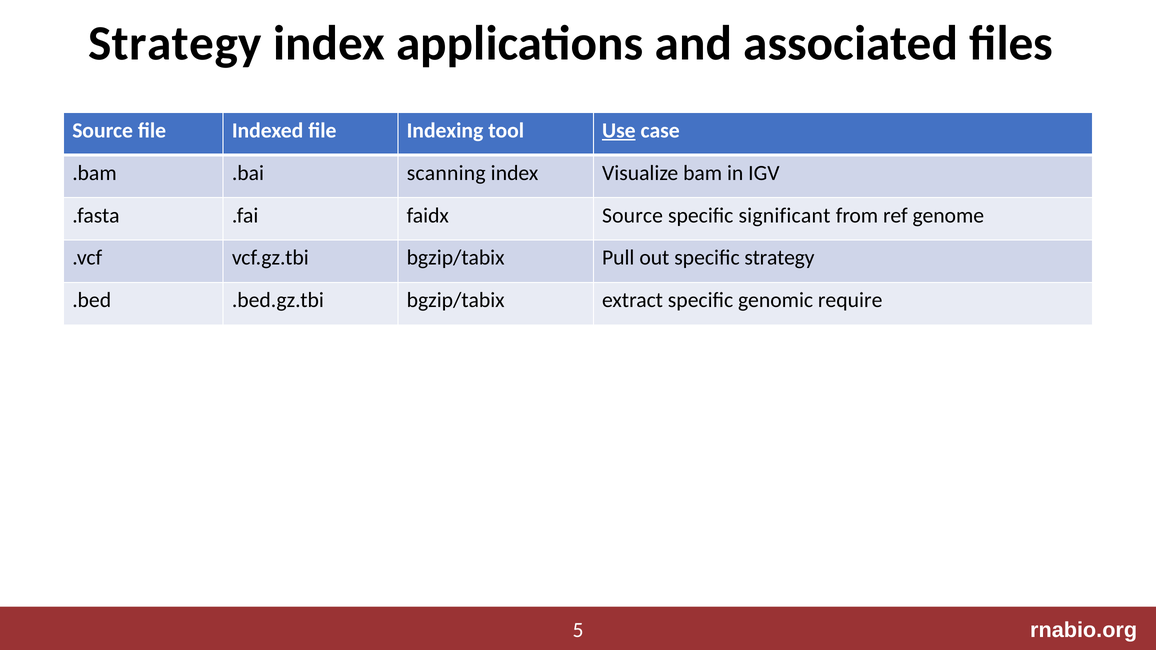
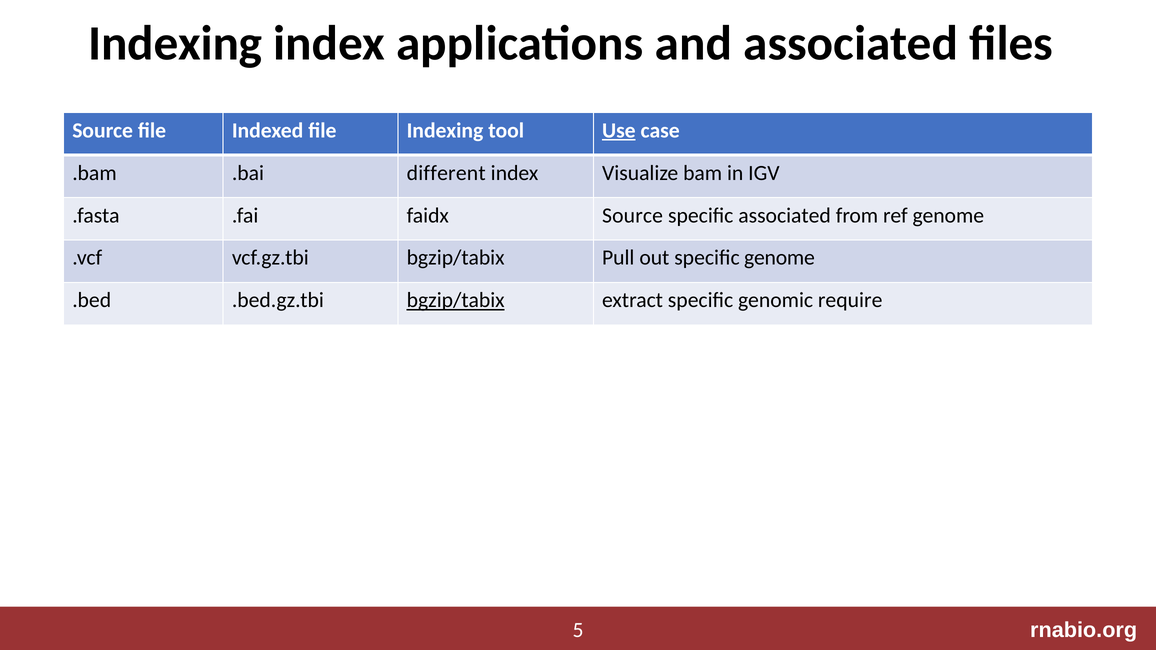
Strategy: Strategy -> Indexing (175, 43)
scanning: scanning -> different (446, 173)
specific significant: significant -> associated (785, 215)
specific strategy: strategy -> genome (779, 258)
bgzip/tabix underline: none -> present (456, 300)
